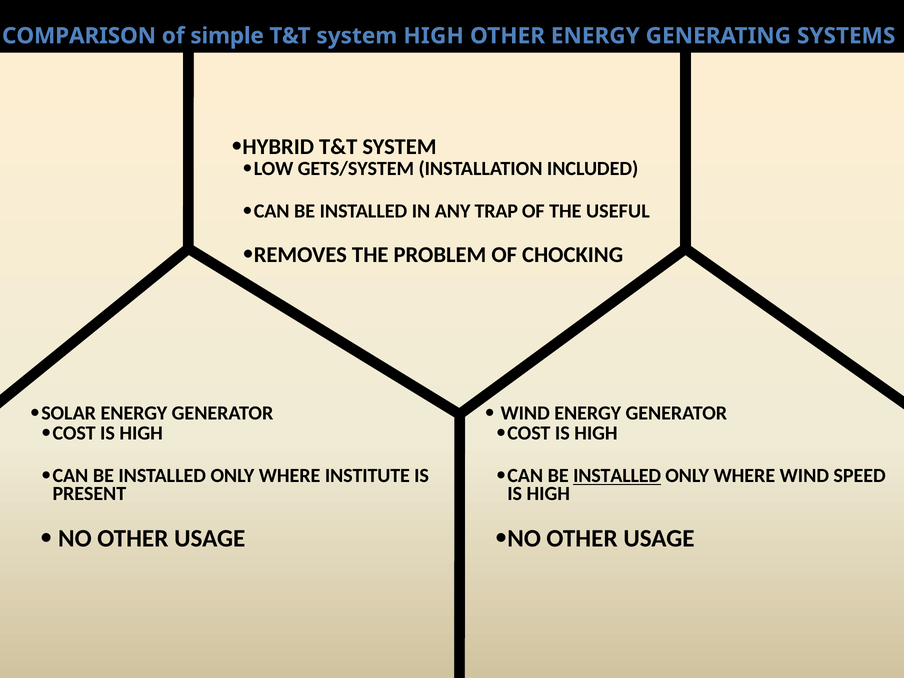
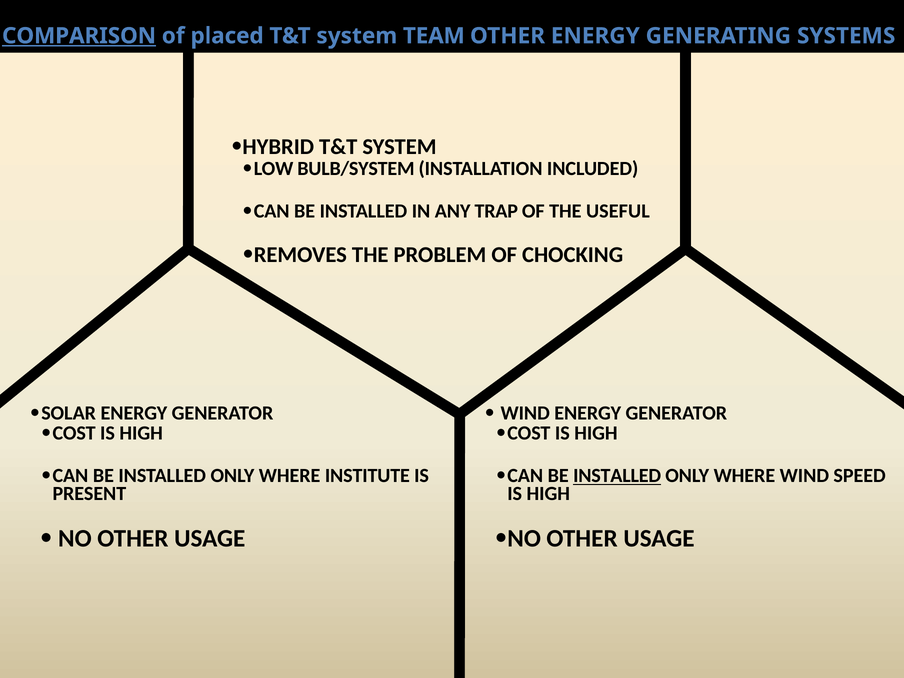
COMPARISON underline: none -> present (79, 36)
simple: simple -> placed (227, 36)
system HIGH: HIGH -> TEAM (434, 36)
GETS/SYSTEM: GETS/SYSTEM -> BULB/SYSTEM (356, 168)
